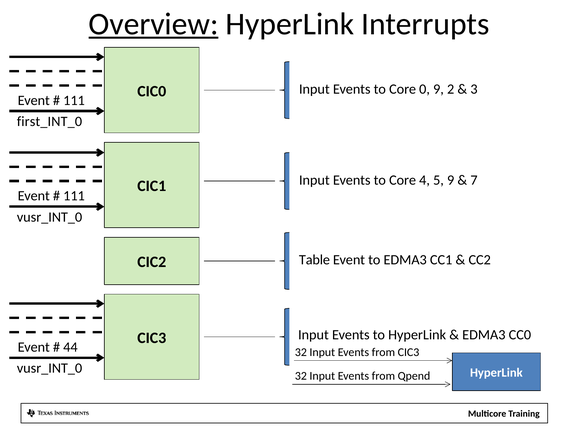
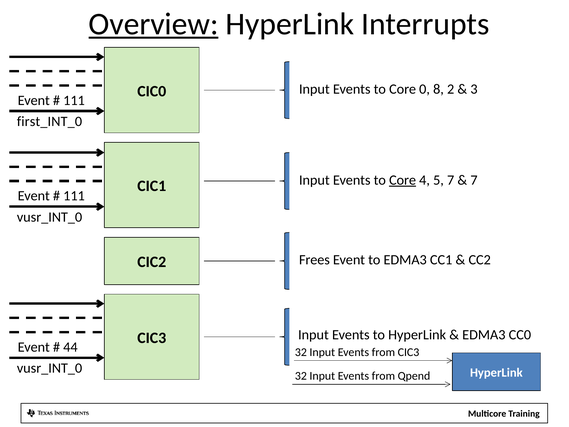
0 9: 9 -> 8 (438, 89)
Core underline: none -> present (403, 180)
5 9: 9 -> 7 (451, 180)
Table: Table -> Frees (314, 260)
